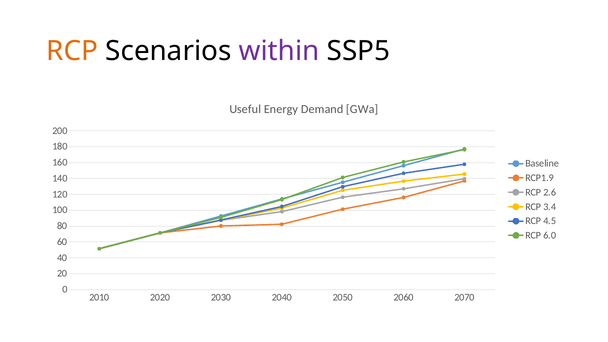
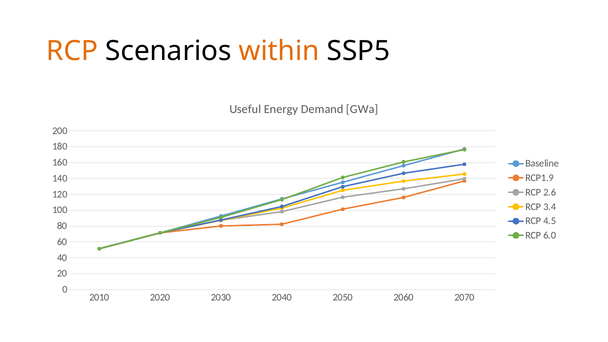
within colour: purple -> orange (279, 51)
